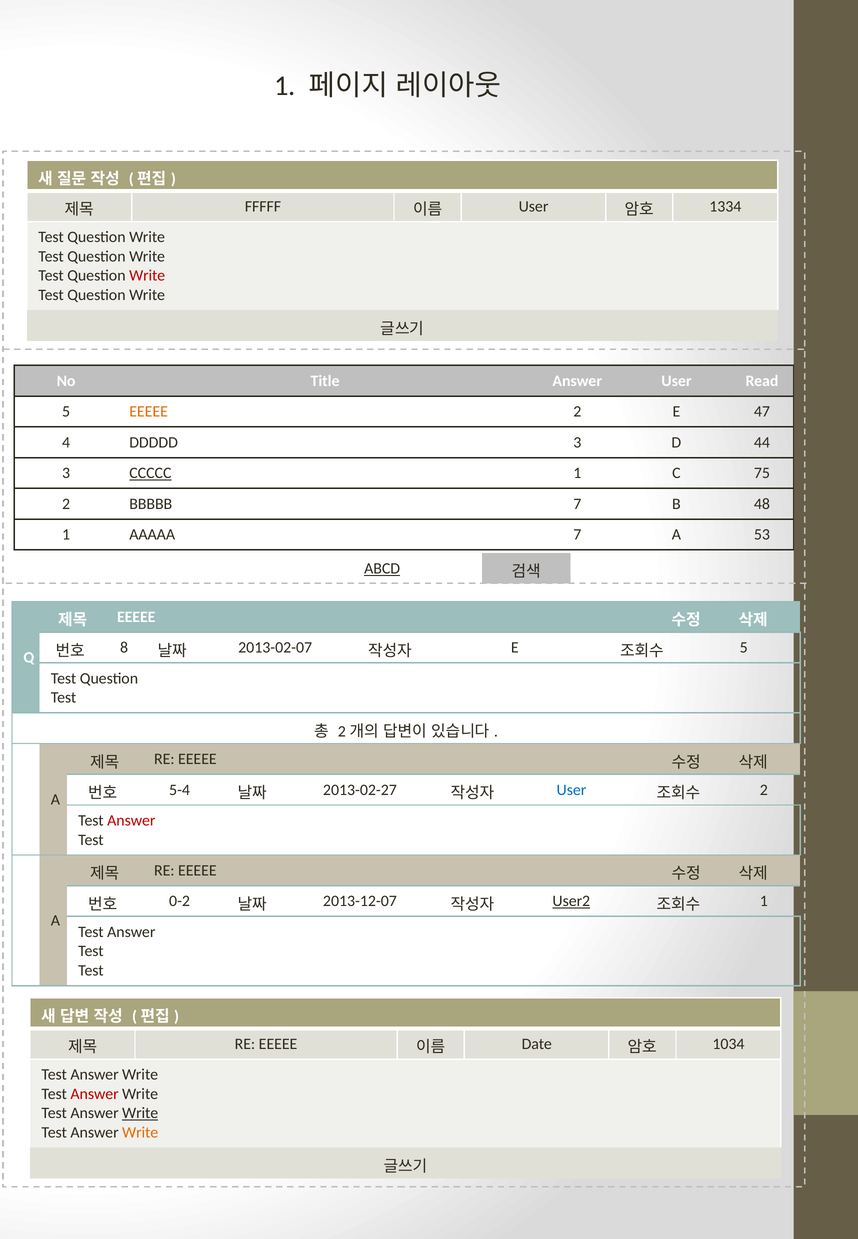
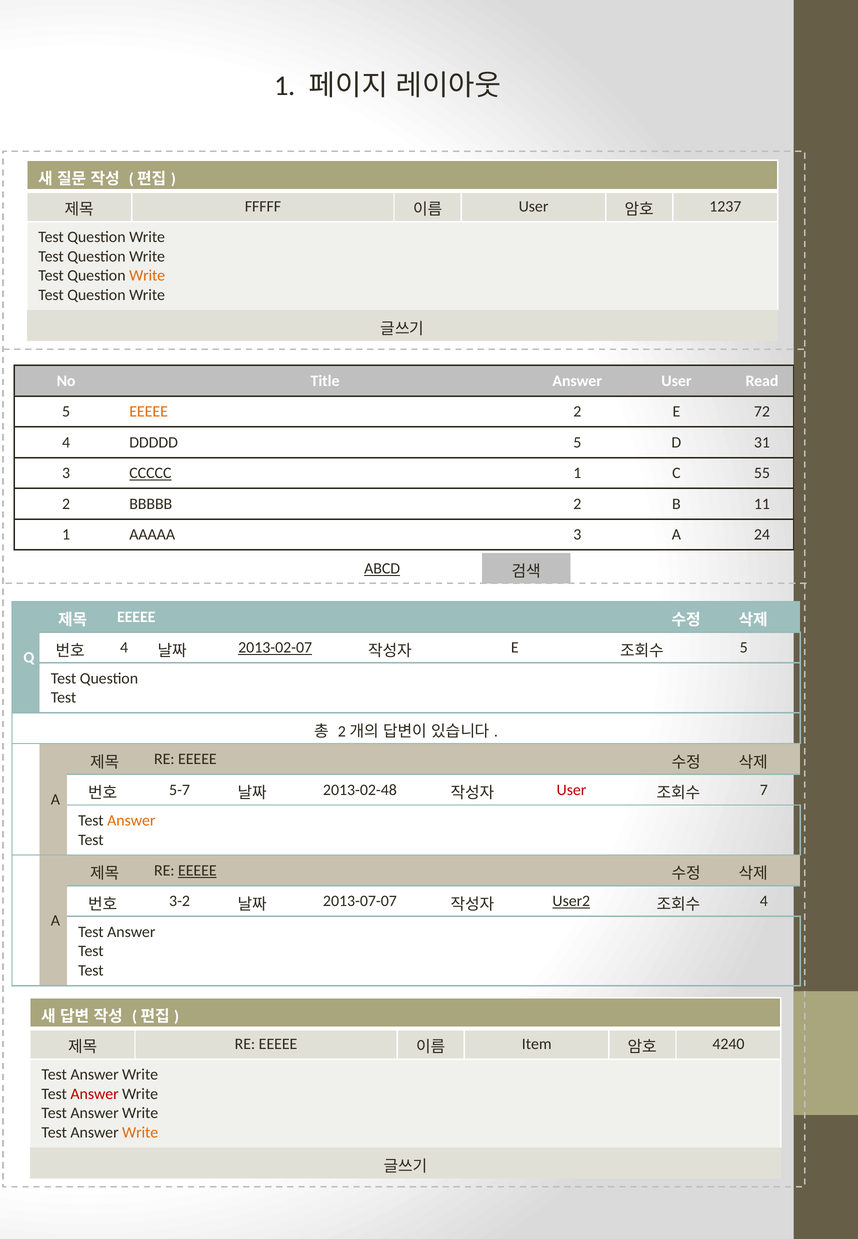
1334: 1334 -> 1237 (725, 206)
Write colour: red -> orange (147, 276)
47: 47 -> 72 (762, 412)
DDDDD 3: 3 -> 5 (577, 443)
44: 44 -> 31 (762, 443)
75: 75 -> 55 (762, 473)
BBBBB 7: 7 -> 2 (577, 504)
48: 48 -> 11 (762, 504)
AAAAA 7: 7 -> 3 (577, 535)
53: 53 -> 24 (762, 535)
8: 8 -> 4 (124, 648)
2013-02-07 underline: none -> present (275, 648)
5-4: 5-4 -> 5-7 (180, 790)
2013-02-27: 2013-02-27 -> 2013-02-48 (360, 790)
User colour: blue -> red (571, 790)
2: 2 -> 7 (764, 790)
Answer colour: red -> orange (131, 821)
EEEEE underline: none -> present (197, 871)
0-2: 0-2 -> 3-2 (180, 901)
2013-12-07: 2013-12-07 -> 2013-07-07 (360, 901)
1: 1 -> 4 (764, 901)
Date: Date -> Item (537, 1044)
1034: 1034 -> 4240 (728, 1044)
Write underline: present -> none (140, 1114)
